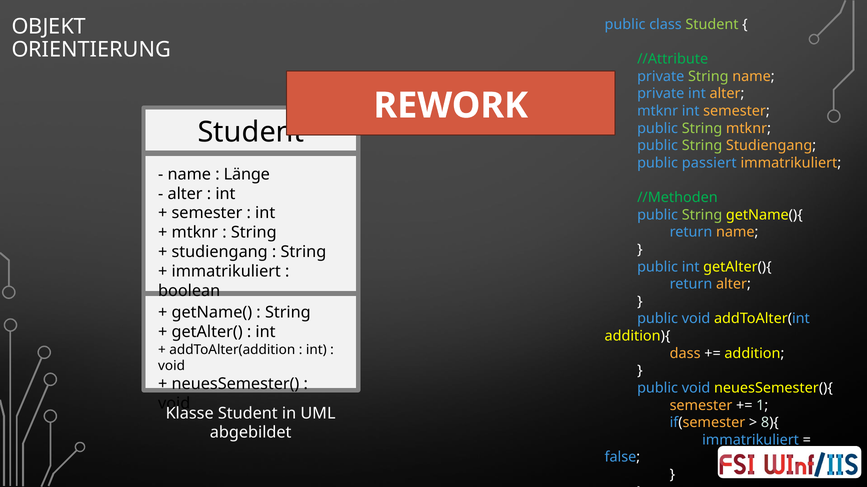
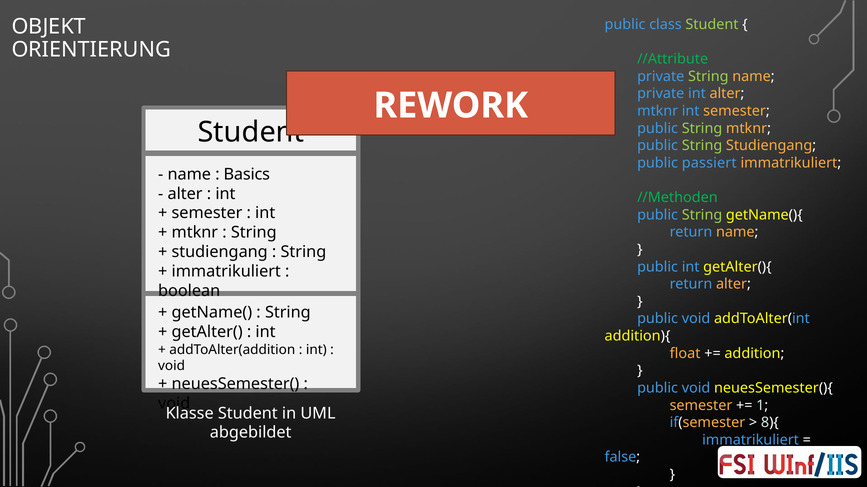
Länge: Länge -> Basics (247, 174)
dass: dass -> float (685, 354)
